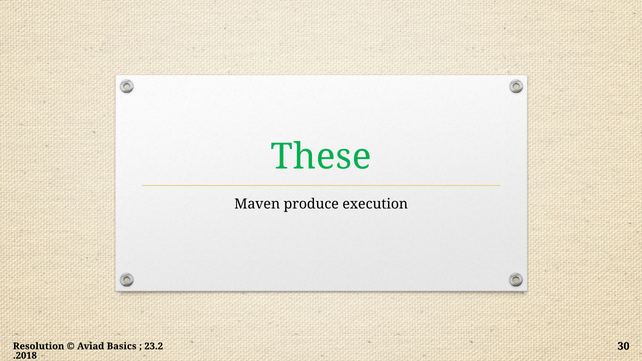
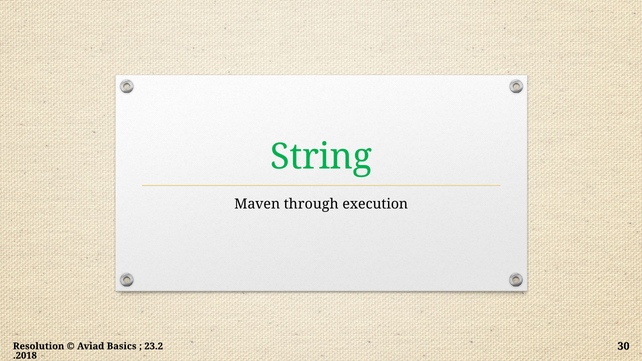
These: These -> String (321, 157)
produce: produce -> through (311, 204)
